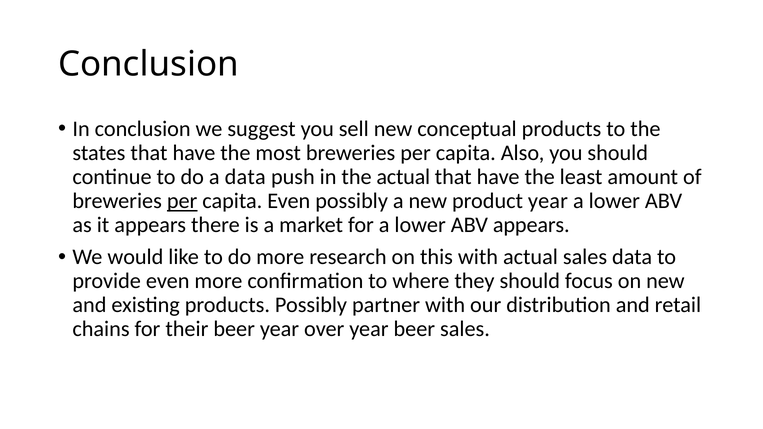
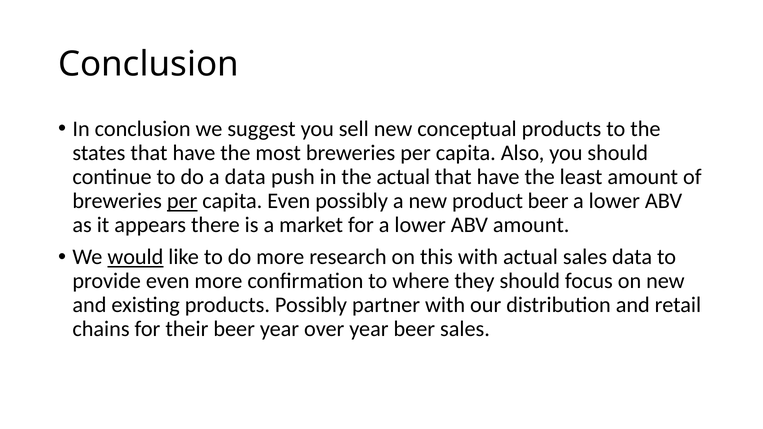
product year: year -> beer (548, 201)
ABV appears: appears -> amount (531, 225)
would underline: none -> present (135, 257)
